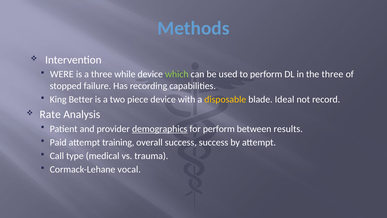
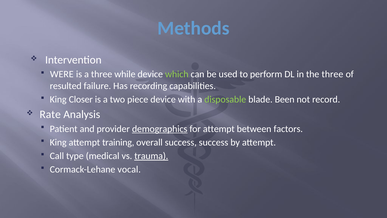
stopped: stopped -> resulted (66, 86)
Better: Better -> Closer (81, 99)
disposable colour: yellow -> light green (225, 99)
Ideal: Ideal -> Been (285, 99)
for perform: perform -> attempt (219, 129)
results: results -> factors (288, 129)
Paid: Paid -> King (58, 142)
trauma underline: none -> present (151, 156)
